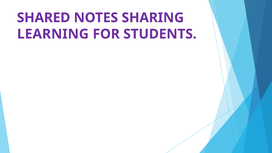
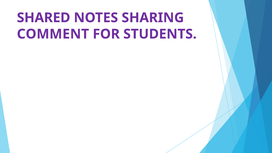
LEARNING: LEARNING -> COMMENT (53, 34)
